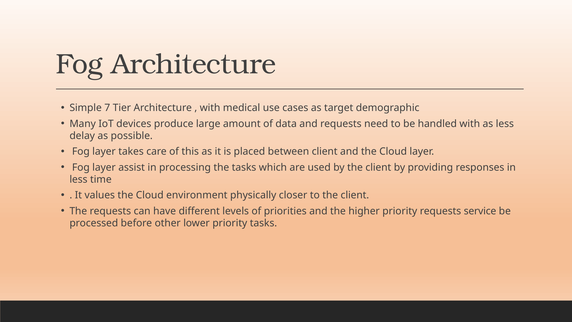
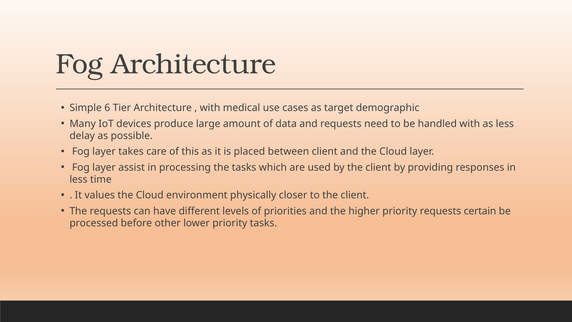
7: 7 -> 6 (107, 108)
service: service -> certain (480, 211)
